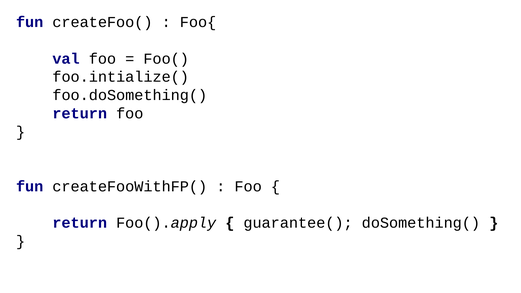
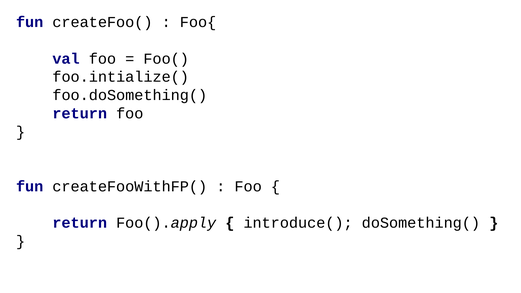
guarantee(: guarantee( -> introduce( (298, 223)
